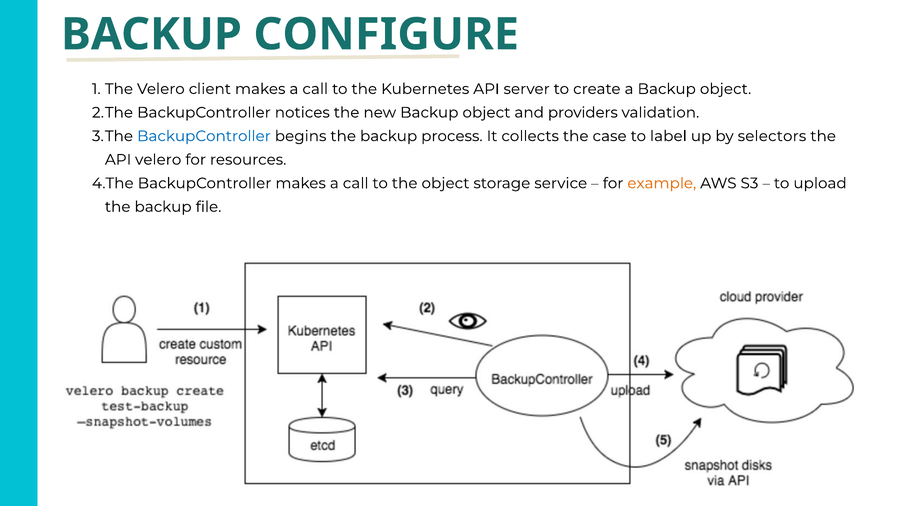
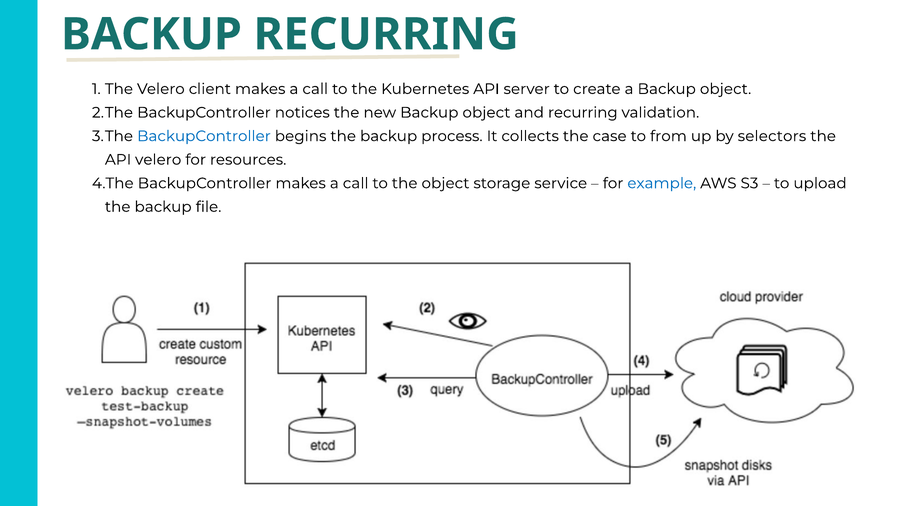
BACKUP CONFIGURE: CONFIGURE -> RECURRING (386, 34)
and providers: providers -> recurring (583, 113)
label: label -> from (668, 136)
example colour: orange -> blue (662, 183)
